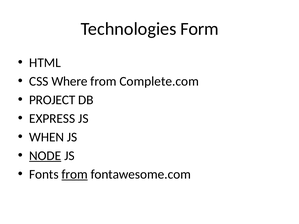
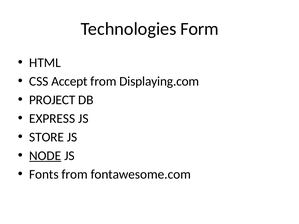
Where: Where -> Accept (69, 81)
Complete.com: Complete.com -> Displaying.com (159, 81)
WHEN: WHEN -> STORE (47, 137)
from underline: present -> none (75, 174)
